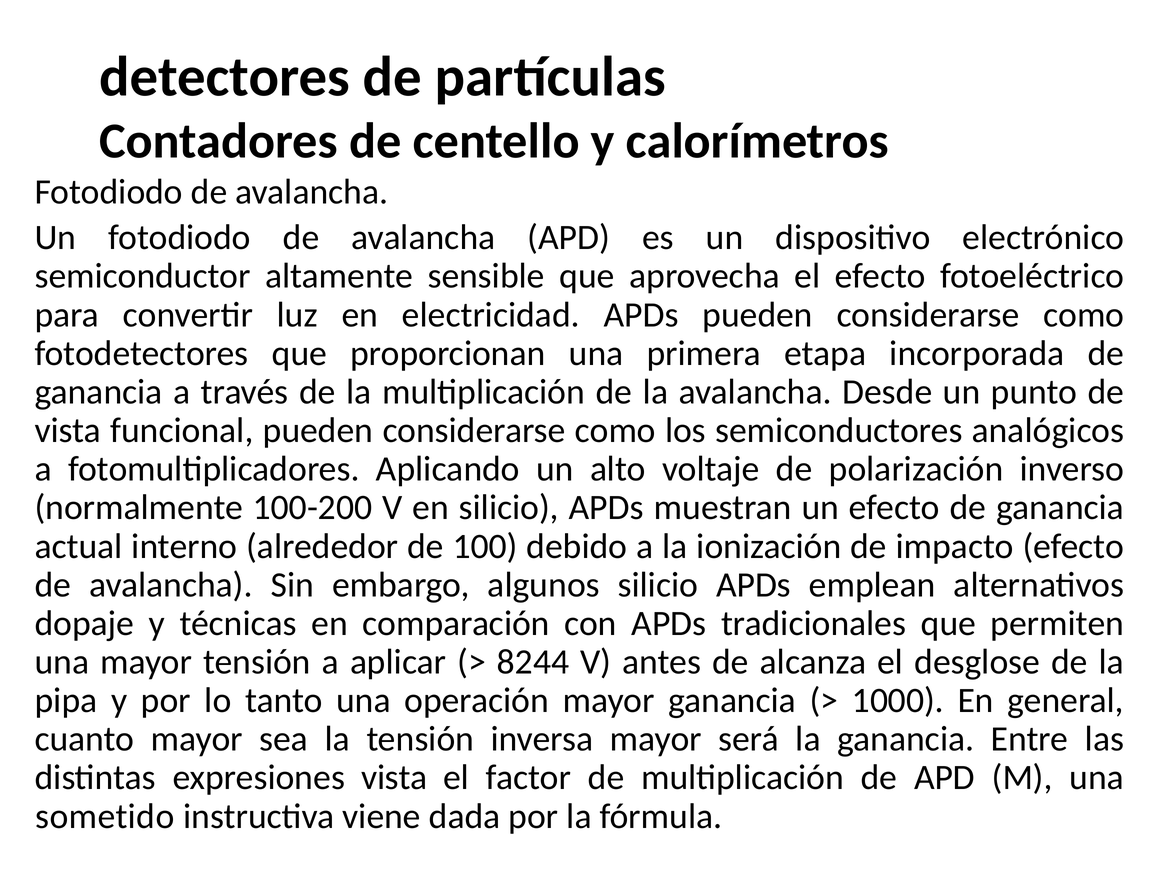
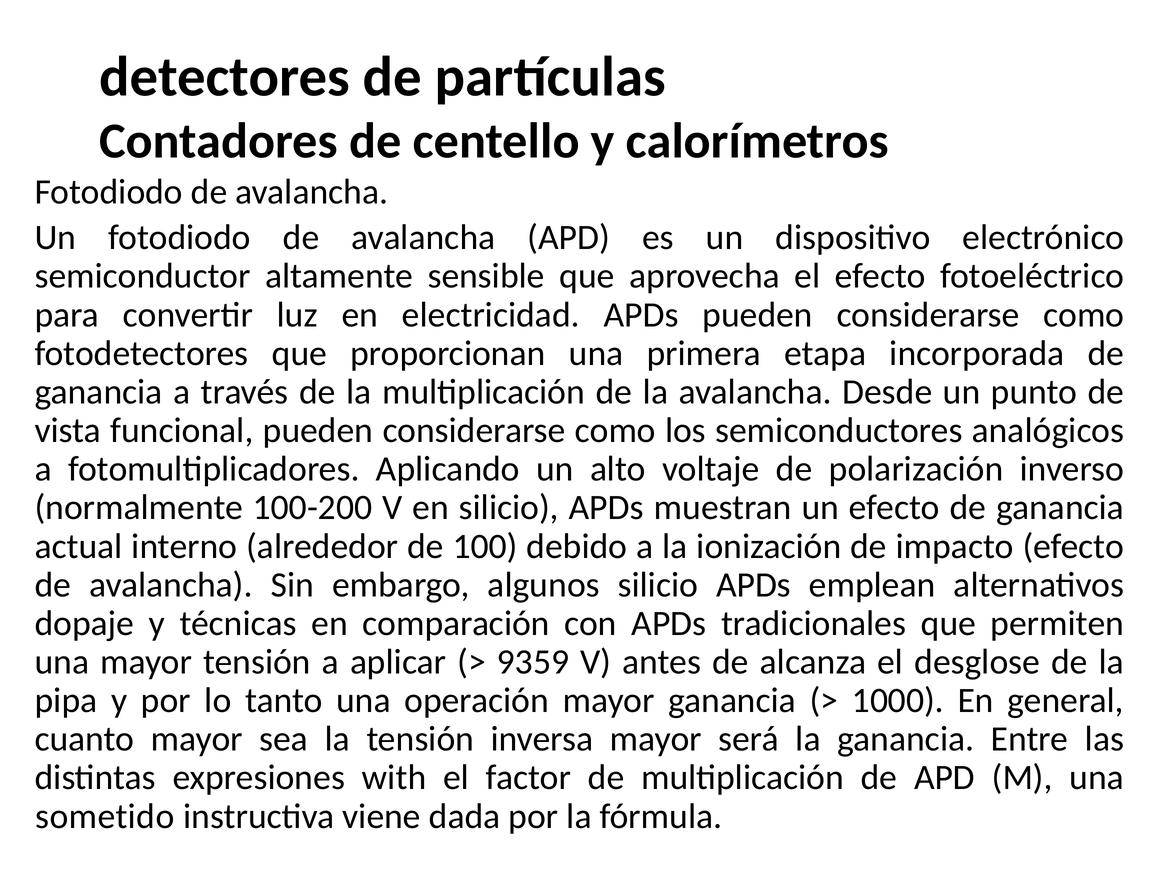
8244: 8244 -> 9359 (533, 662)
expresiones vista: vista -> with (394, 777)
